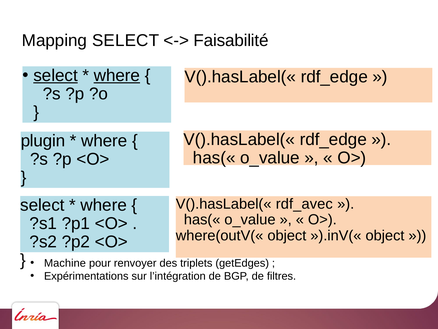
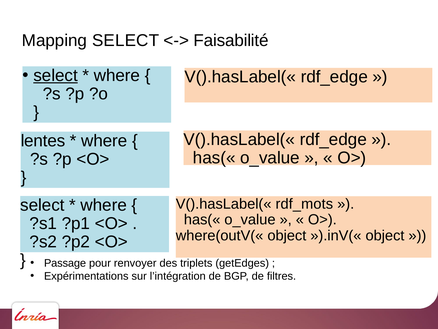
where underline: present -> none (117, 75)
plugin: plugin -> lentes (43, 141)
rdf_avec: rdf_avec -> rdf_mots (304, 204)
Machine: Machine -> Passage (65, 263)
